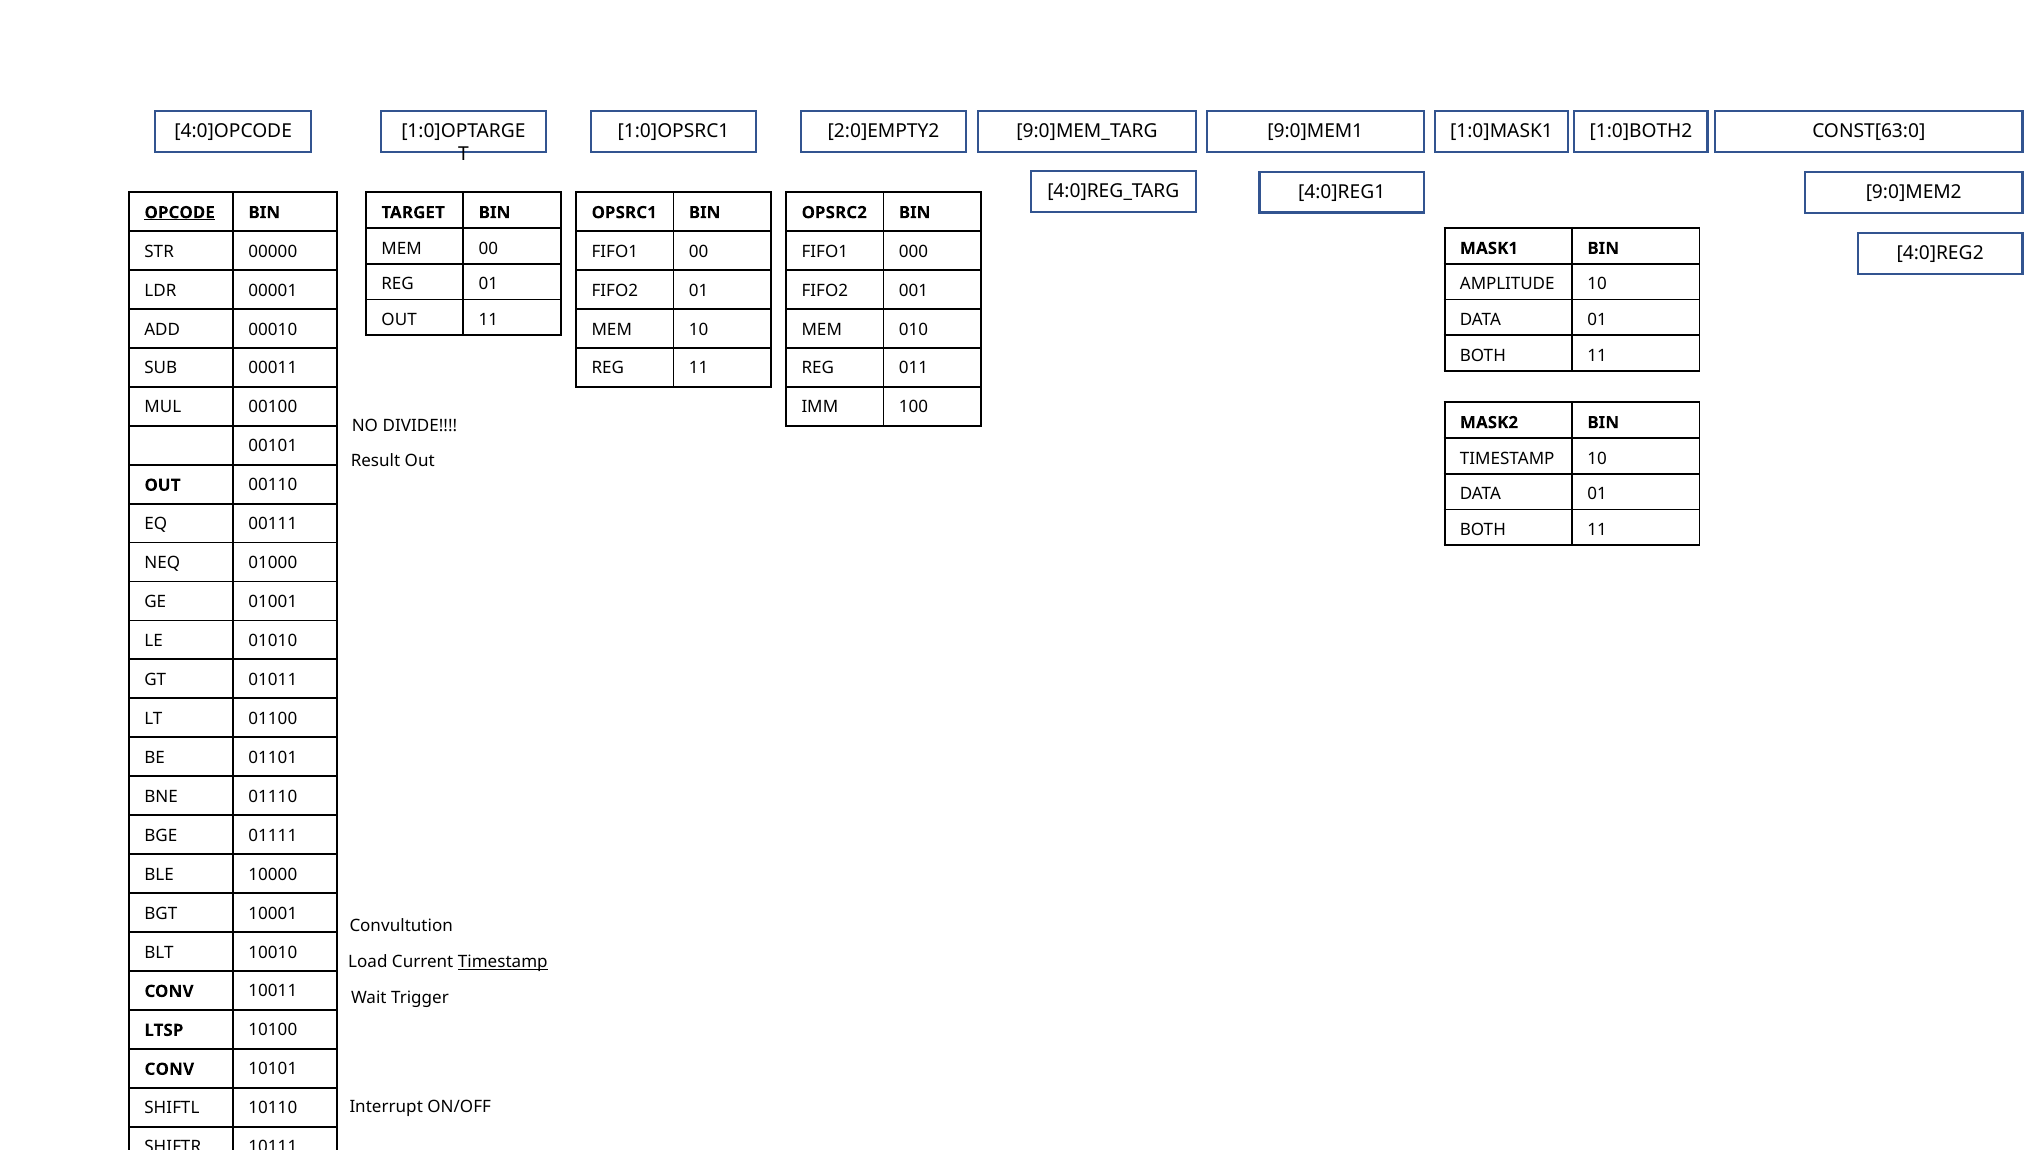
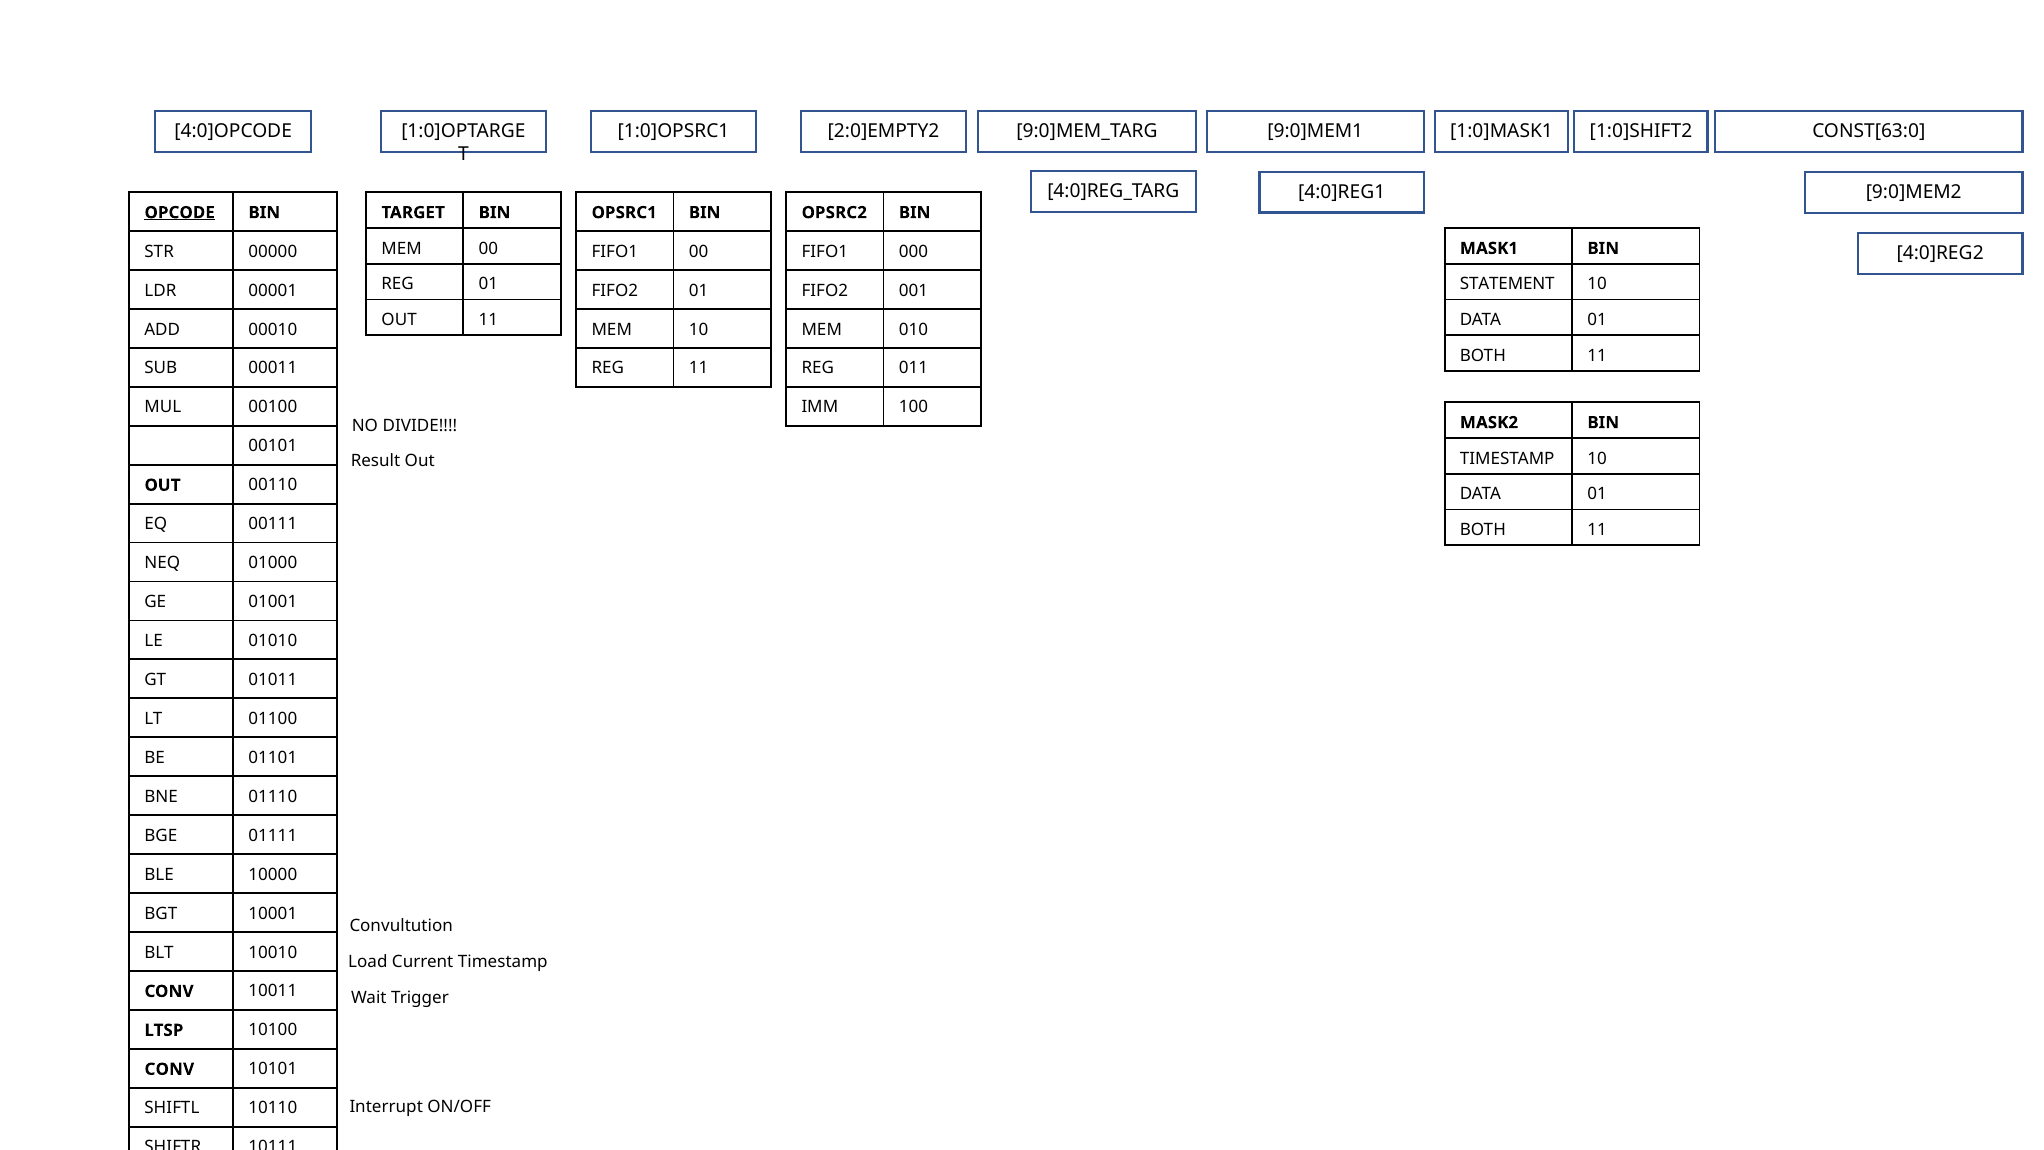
1:0]BOTH2: 1:0]BOTH2 -> 1:0]SHIFT2 (1641, 131)
AMPLITUDE: AMPLITUDE -> STATEMENT (1507, 284)
Timestamp underline: present -> none (503, 962)
